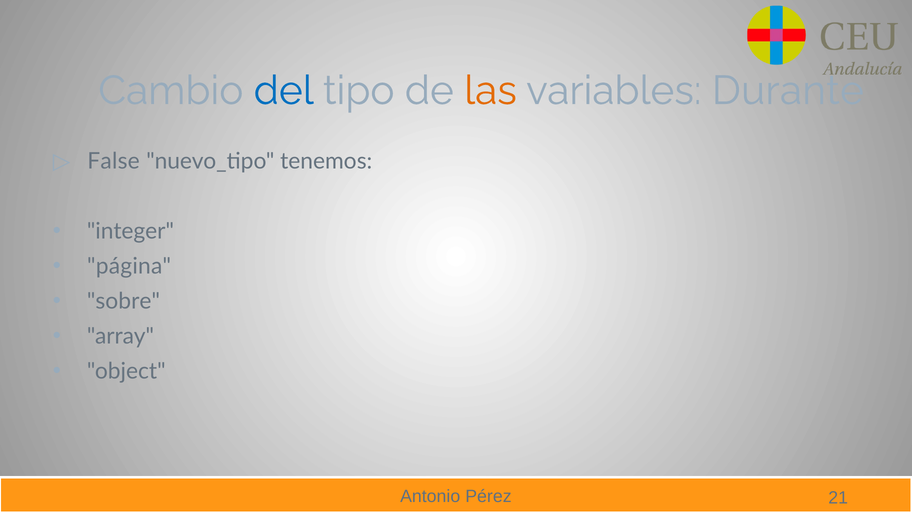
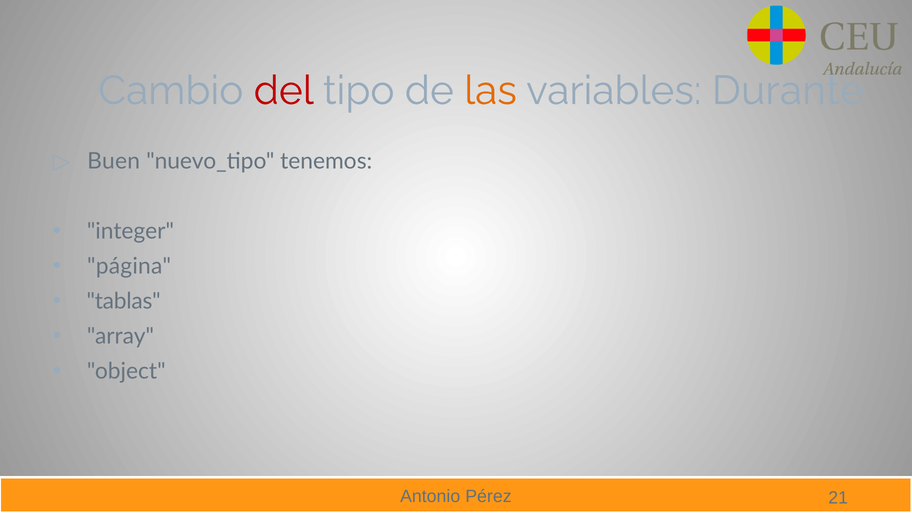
del colour: blue -> red (284, 91)
False: False -> Buen (114, 161)
sobre: sobre -> tablas (124, 301)
